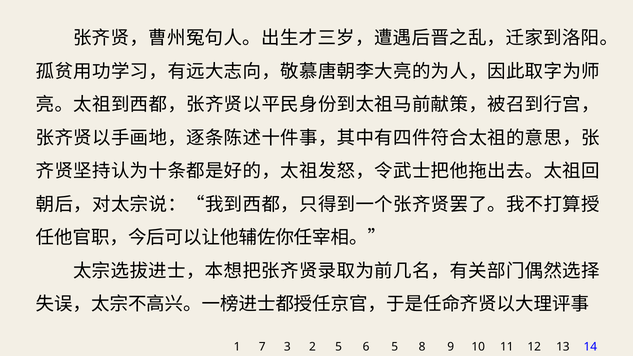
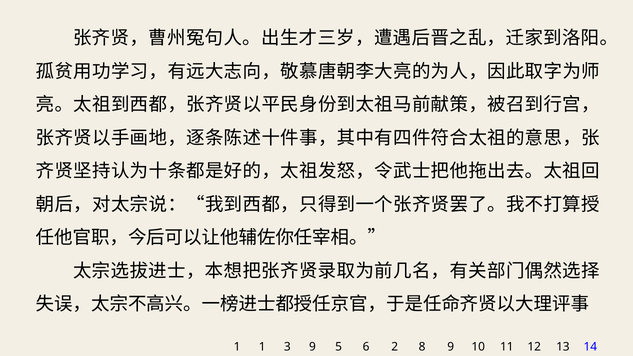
1 7: 7 -> 1 (262, 347)
3 2: 2 -> 9 (312, 347)
6 5: 5 -> 2 (395, 347)
